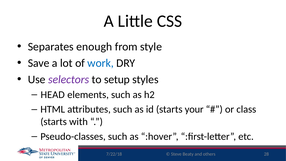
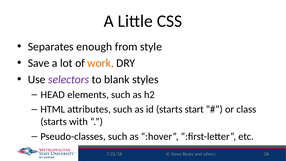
work colour: blue -> orange (101, 63)
setup: setup -> blank (117, 79)
your: your -> start (194, 109)
